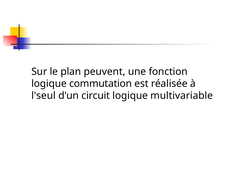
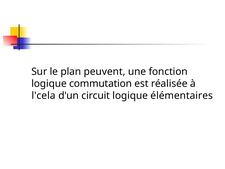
l'seul: l'seul -> l'cela (44, 95)
multivariable: multivariable -> élémentaires (182, 95)
